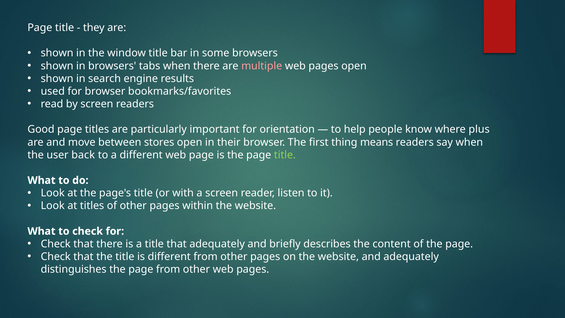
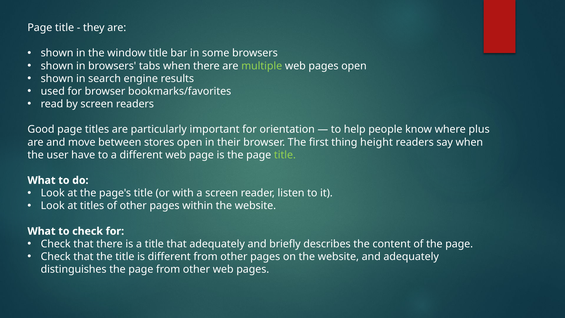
multiple colour: pink -> light green (262, 66)
means: means -> height (377, 142)
back: back -> have (83, 155)
